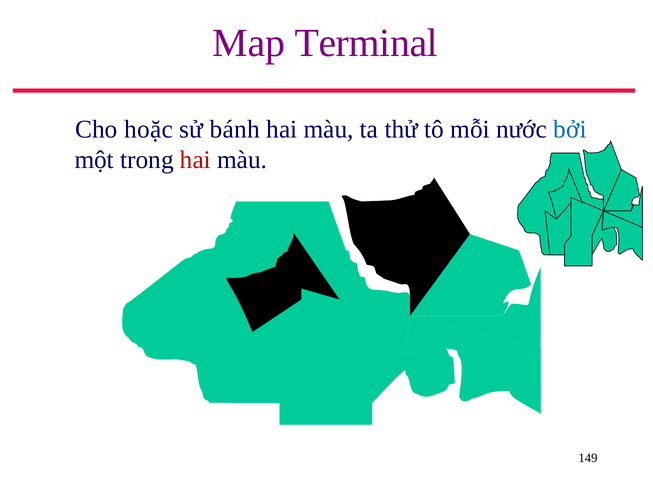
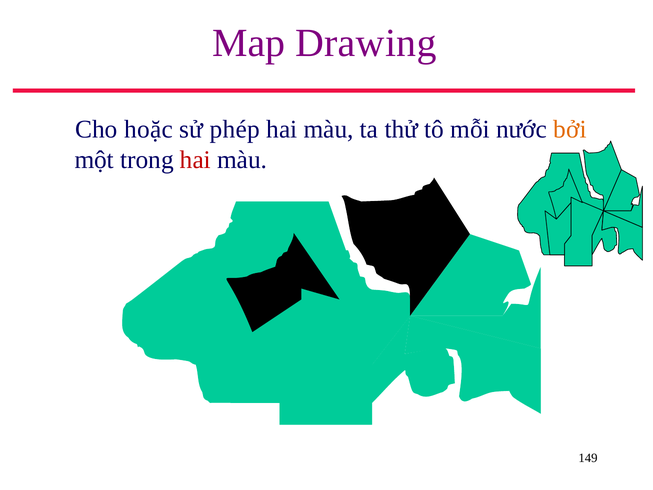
Terminal: Terminal -> Drawing (366, 43)
bánh: bánh -> phép (235, 129)
bởi colour: blue -> orange (570, 129)
